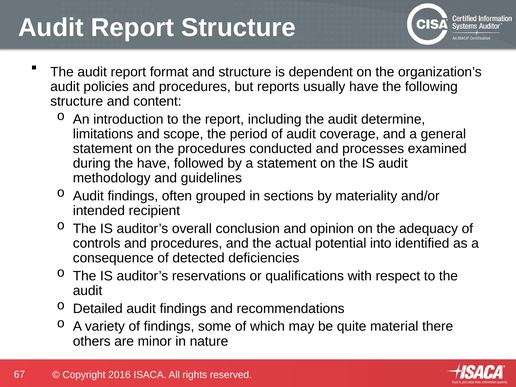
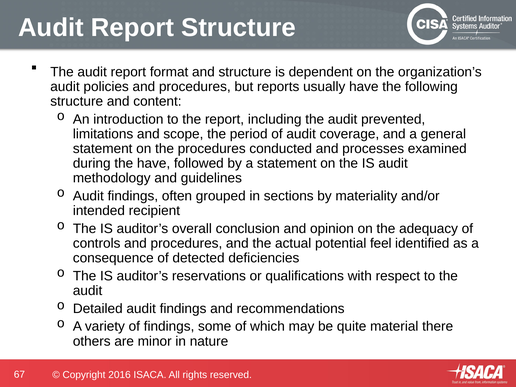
determine: determine -> prevented (393, 119)
into: into -> feel (381, 243)
